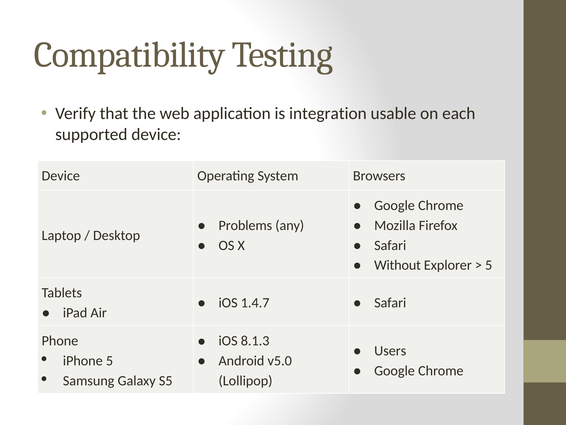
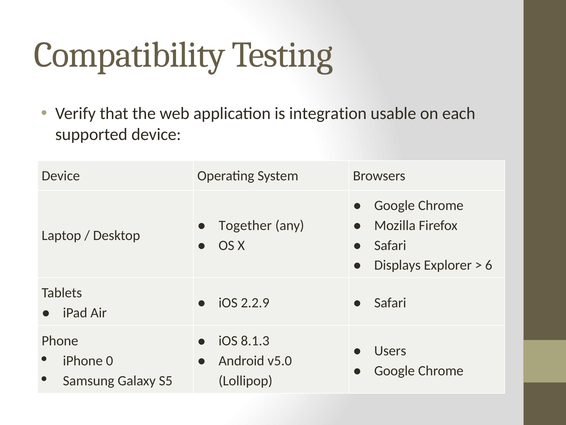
Problems: Problems -> Together (245, 225)
Without: Without -> Displays (397, 265)
5: 5 -> 6 (489, 265)
1.4.7: 1.4.7 -> 2.2.9 (255, 303)
iPhone 5: 5 -> 0 (110, 360)
